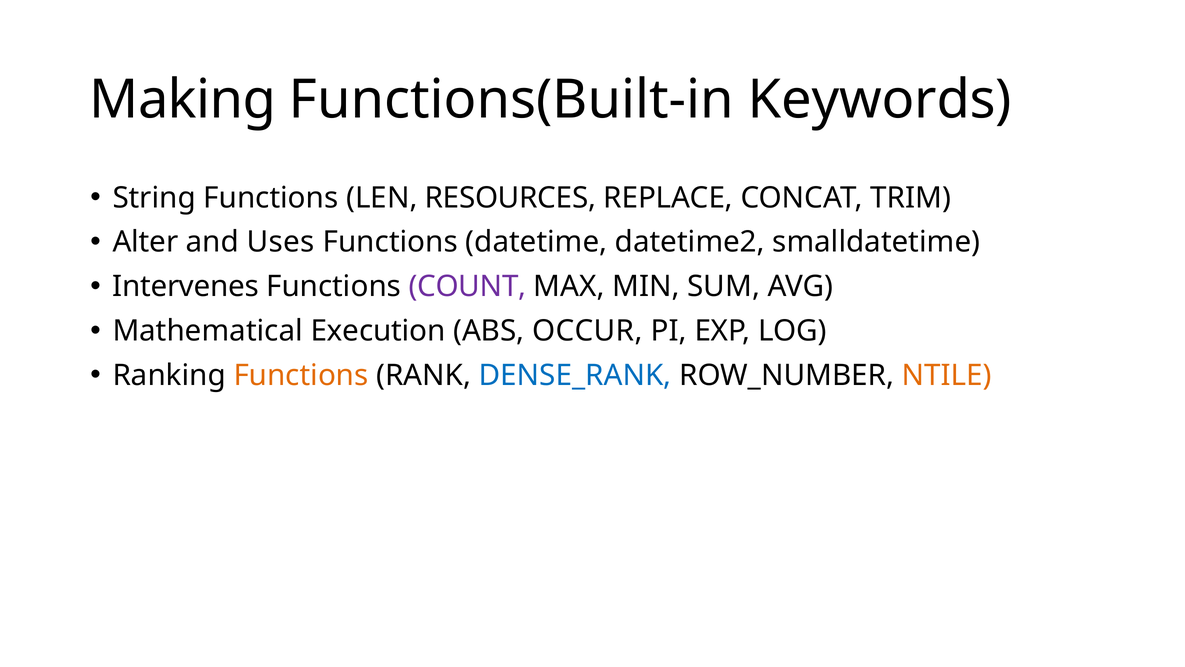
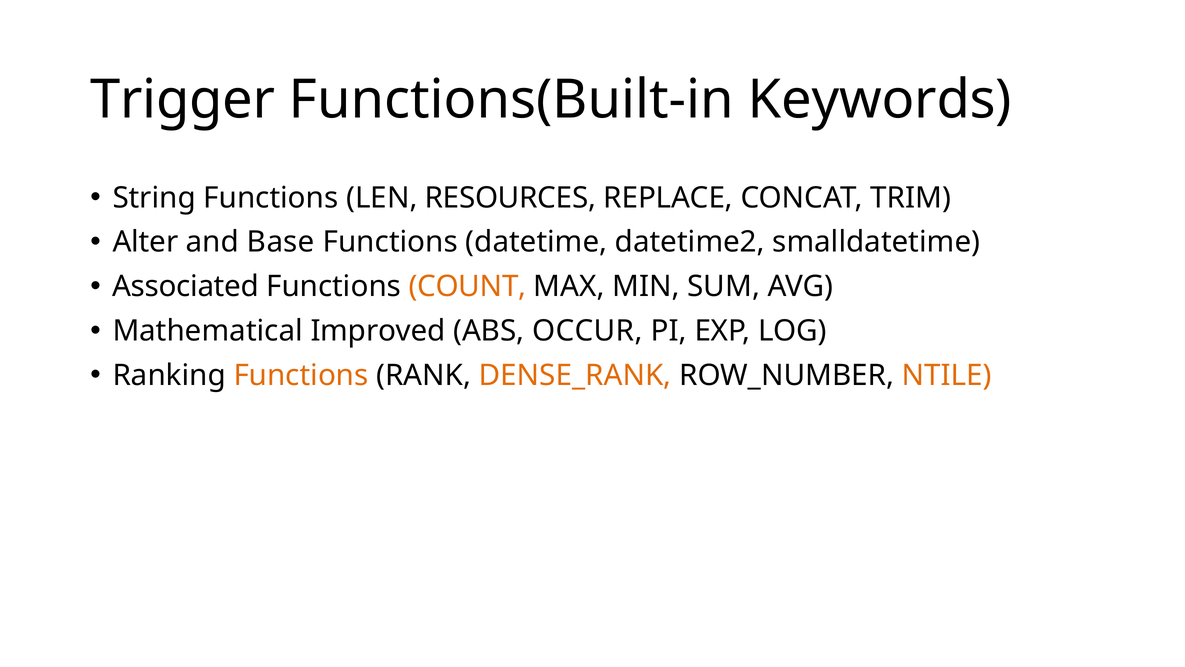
Making: Making -> Trigger (183, 100)
Uses: Uses -> Base (281, 242)
Intervenes: Intervenes -> Associated (186, 286)
COUNT colour: purple -> orange (467, 286)
Execution: Execution -> Improved (378, 331)
DENSE_RANK colour: blue -> orange (575, 375)
